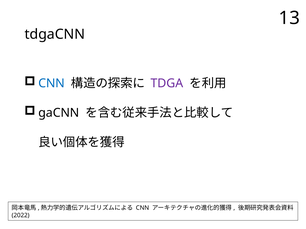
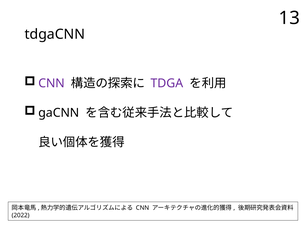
CNN colour: blue -> purple (52, 83)
